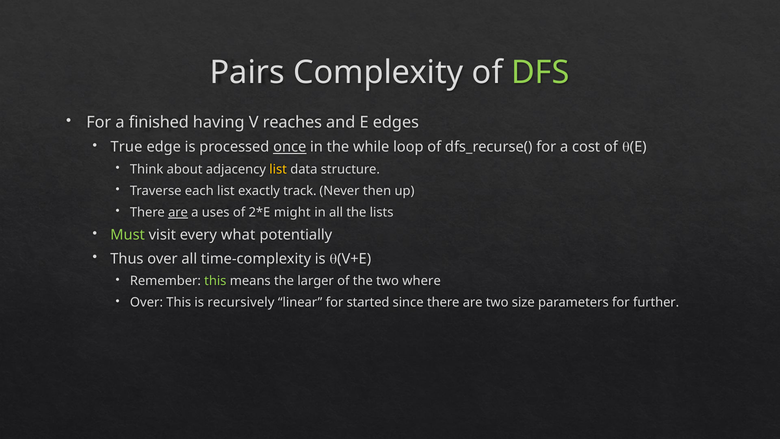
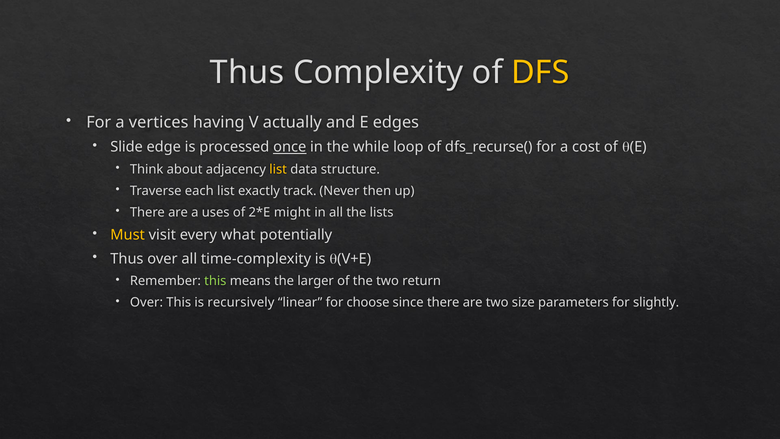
Pairs: Pairs -> Thus (247, 72)
DFS colour: light green -> yellow (540, 72)
finished: finished -> vertices (159, 122)
reaches: reaches -> actually (292, 122)
True: True -> Slide (127, 147)
are underline: present -> none (178, 212)
Must colour: light green -> yellow (128, 235)
where: where -> return (422, 281)
started: started -> choose (368, 303)
further: further -> slightly (656, 303)
